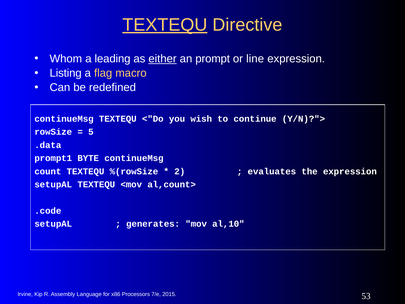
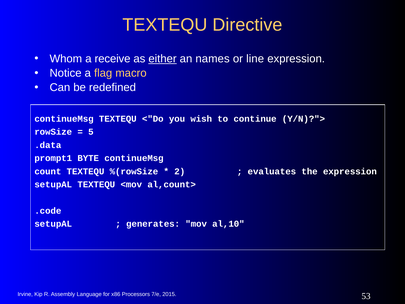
TEXTEQU underline: present -> none (165, 25)
leading: leading -> receive (113, 59)
prompt: prompt -> names (213, 59)
Listing: Listing -> Notice (66, 73)
